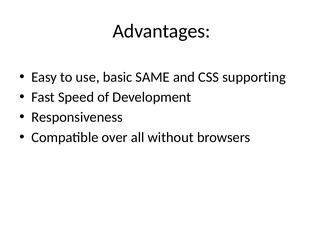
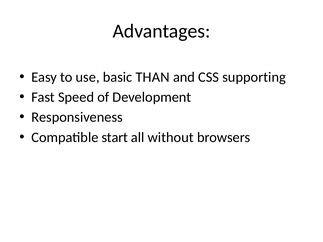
SAME: SAME -> THAN (153, 77)
over: over -> start (115, 137)
